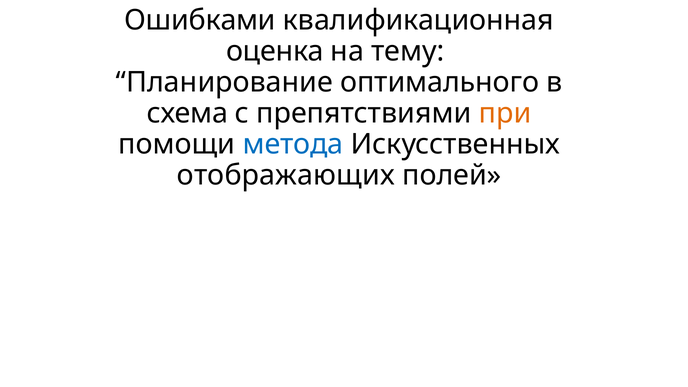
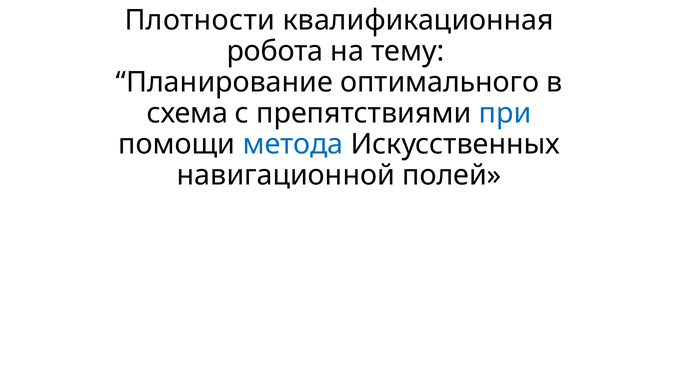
Ошибками: Ошибками -> Плотности (200, 20)
оценка: оценка -> робота (275, 51)
при colour: orange -> blue (505, 113)
отображающих: отображающих -> навигационной (286, 175)
